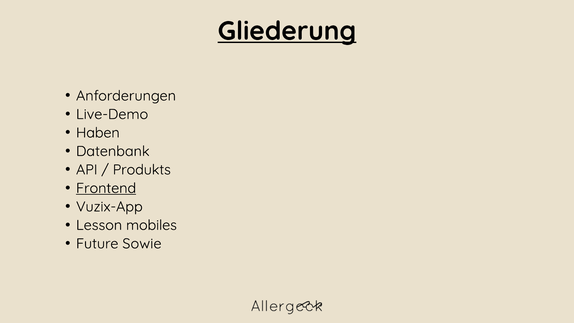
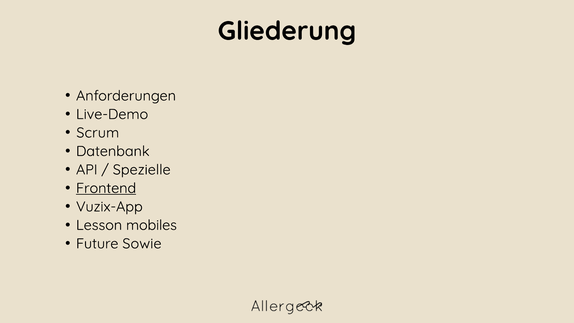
Gliederung underline: present -> none (287, 31)
Haben: Haben -> Scrum (98, 133)
Produkts: Produkts -> Spezielle (142, 170)
